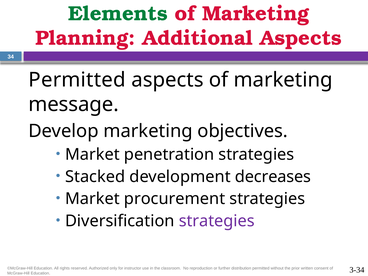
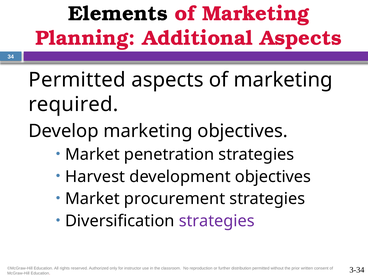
Elements colour: green -> black (118, 14)
message: message -> required (73, 104)
Stacked: Stacked -> Harvest (95, 177)
development decreases: decreases -> objectives (273, 177)
